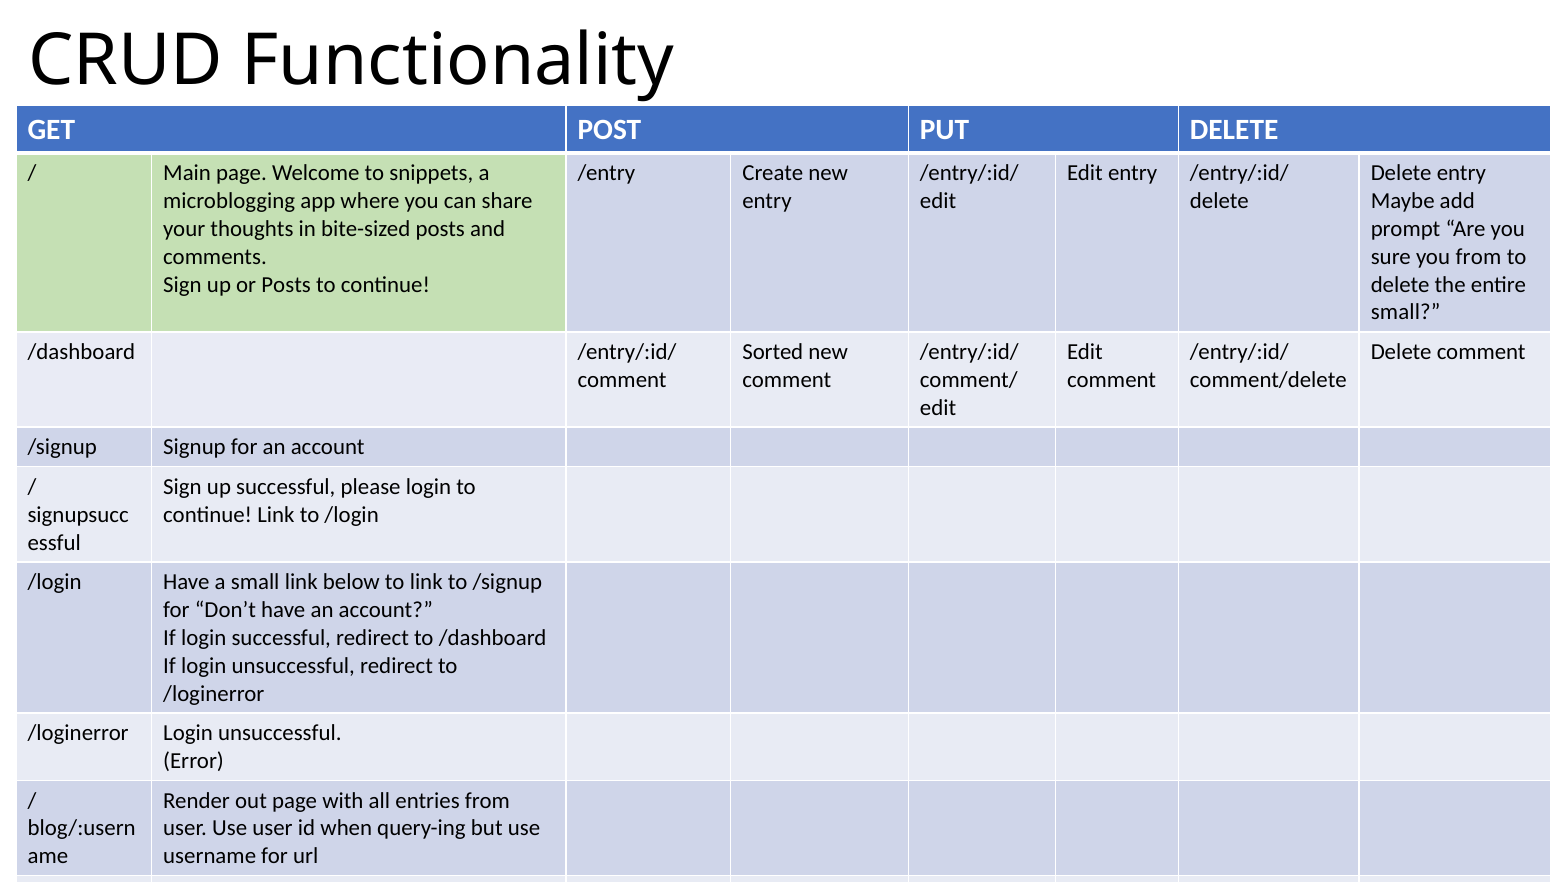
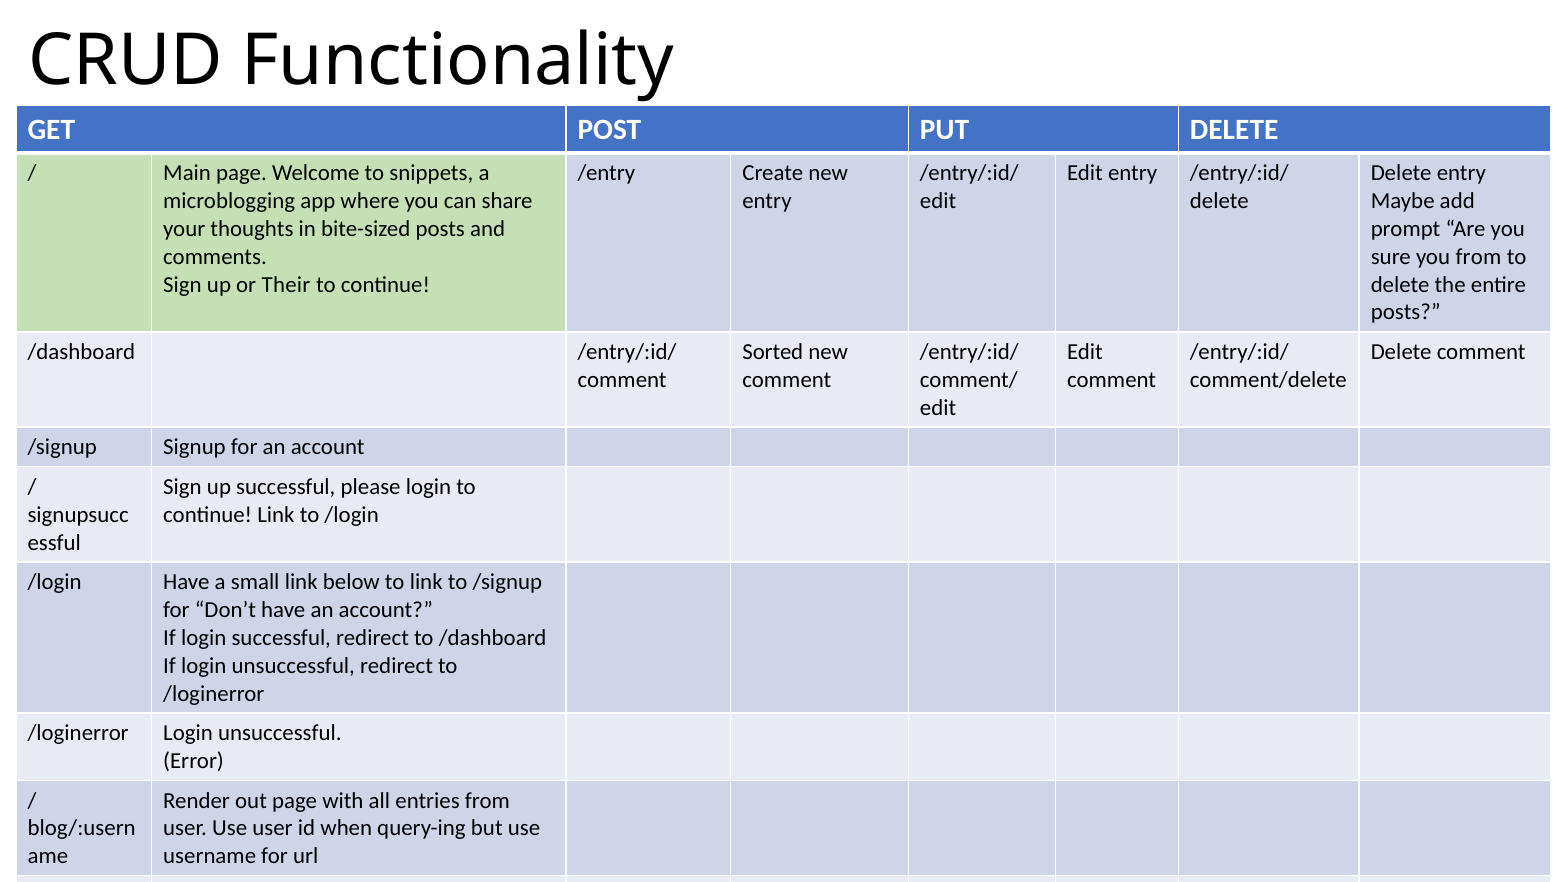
or Posts: Posts -> Their (286, 284)
small: small -> posts (1406, 312)
